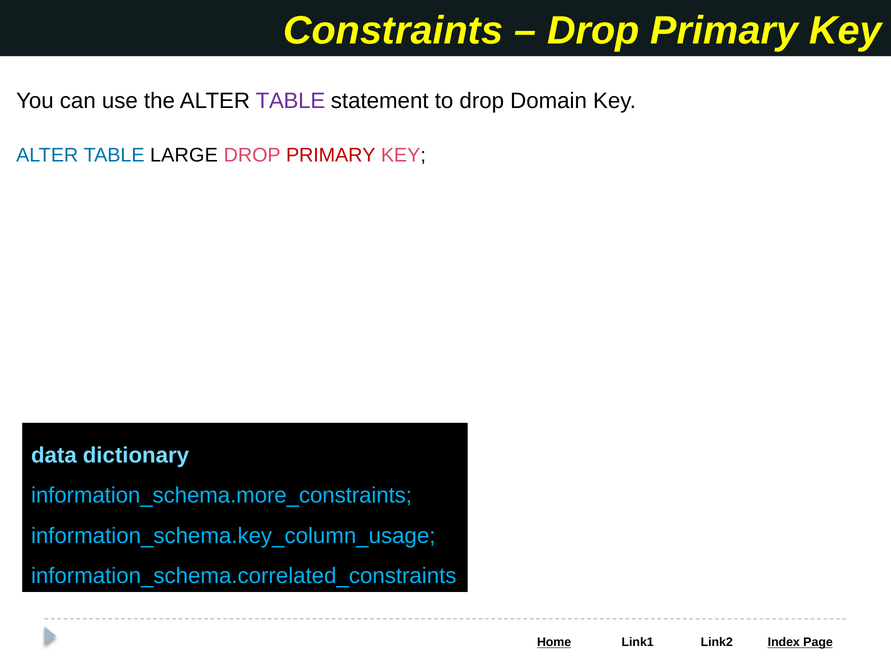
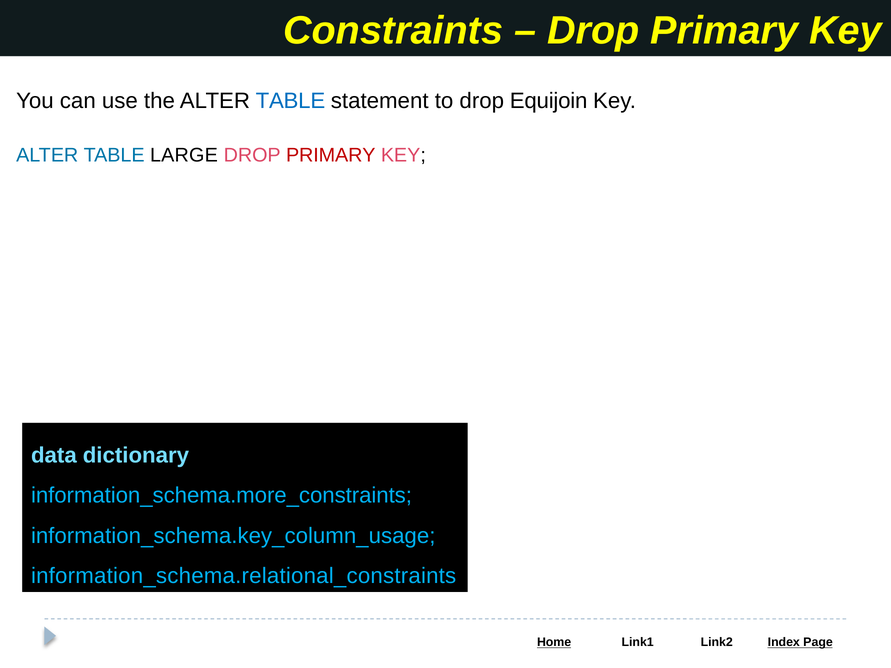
TABLE colour: purple -> blue (290, 101)
Domain: Domain -> Equijoin (549, 101)
information_schema.correlated_constraints: information_schema.correlated_constraints -> information_schema.relational_constraints (244, 576)
